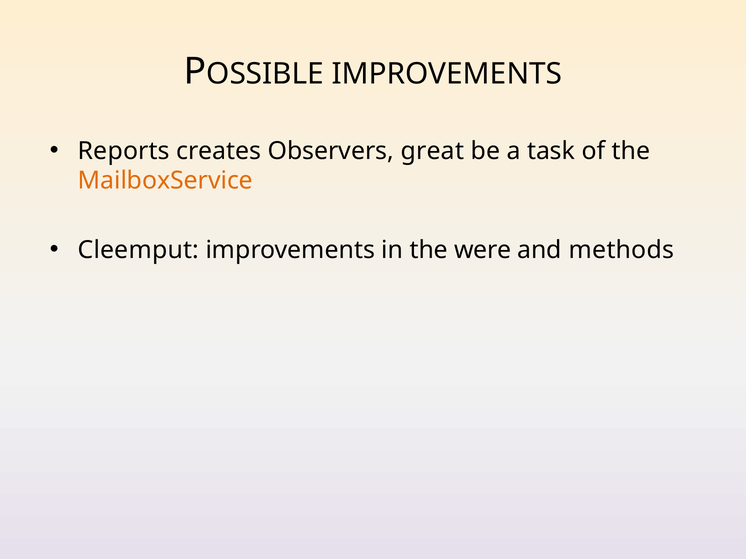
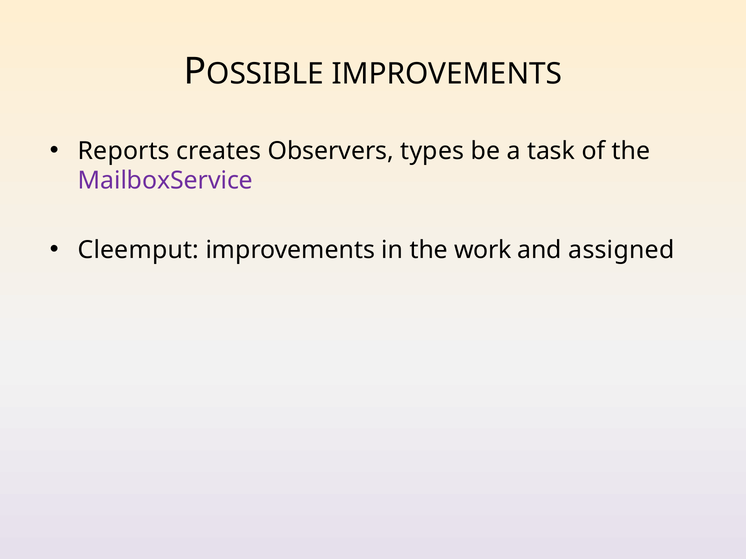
great: great -> types (432, 151)
MailboxService colour: orange -> purple (165, 181)
were: were -> work (483, 250)
methods: methods -> assigned (621, 250)
